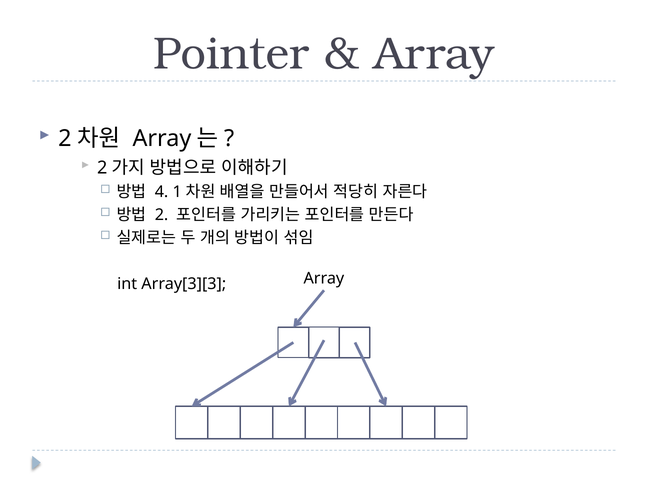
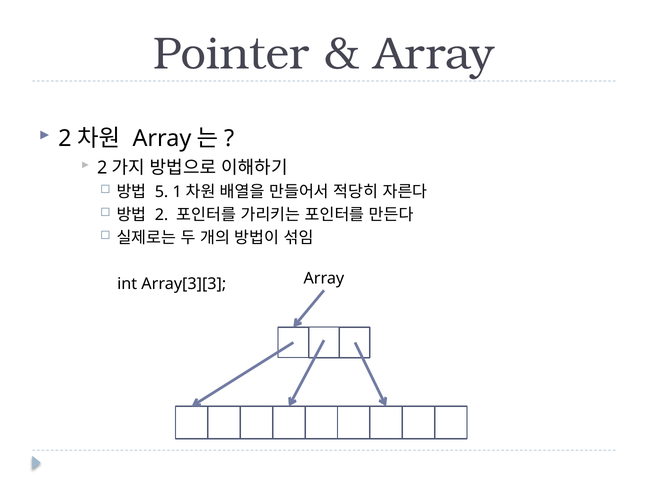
4: 4 -> 5 (162, 192)
